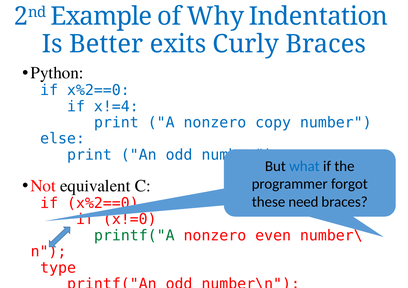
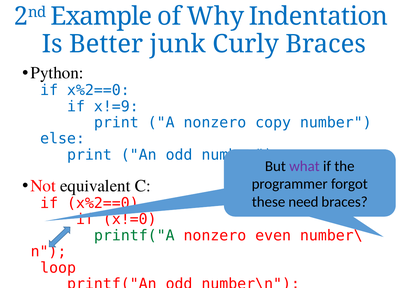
exits: exits -> junk (178, 44)
x!=4: x!=4 -> x!=9 (116, 106)
what colour: blue -> purple (304, 166)
type: type -> loop (58, 267)
